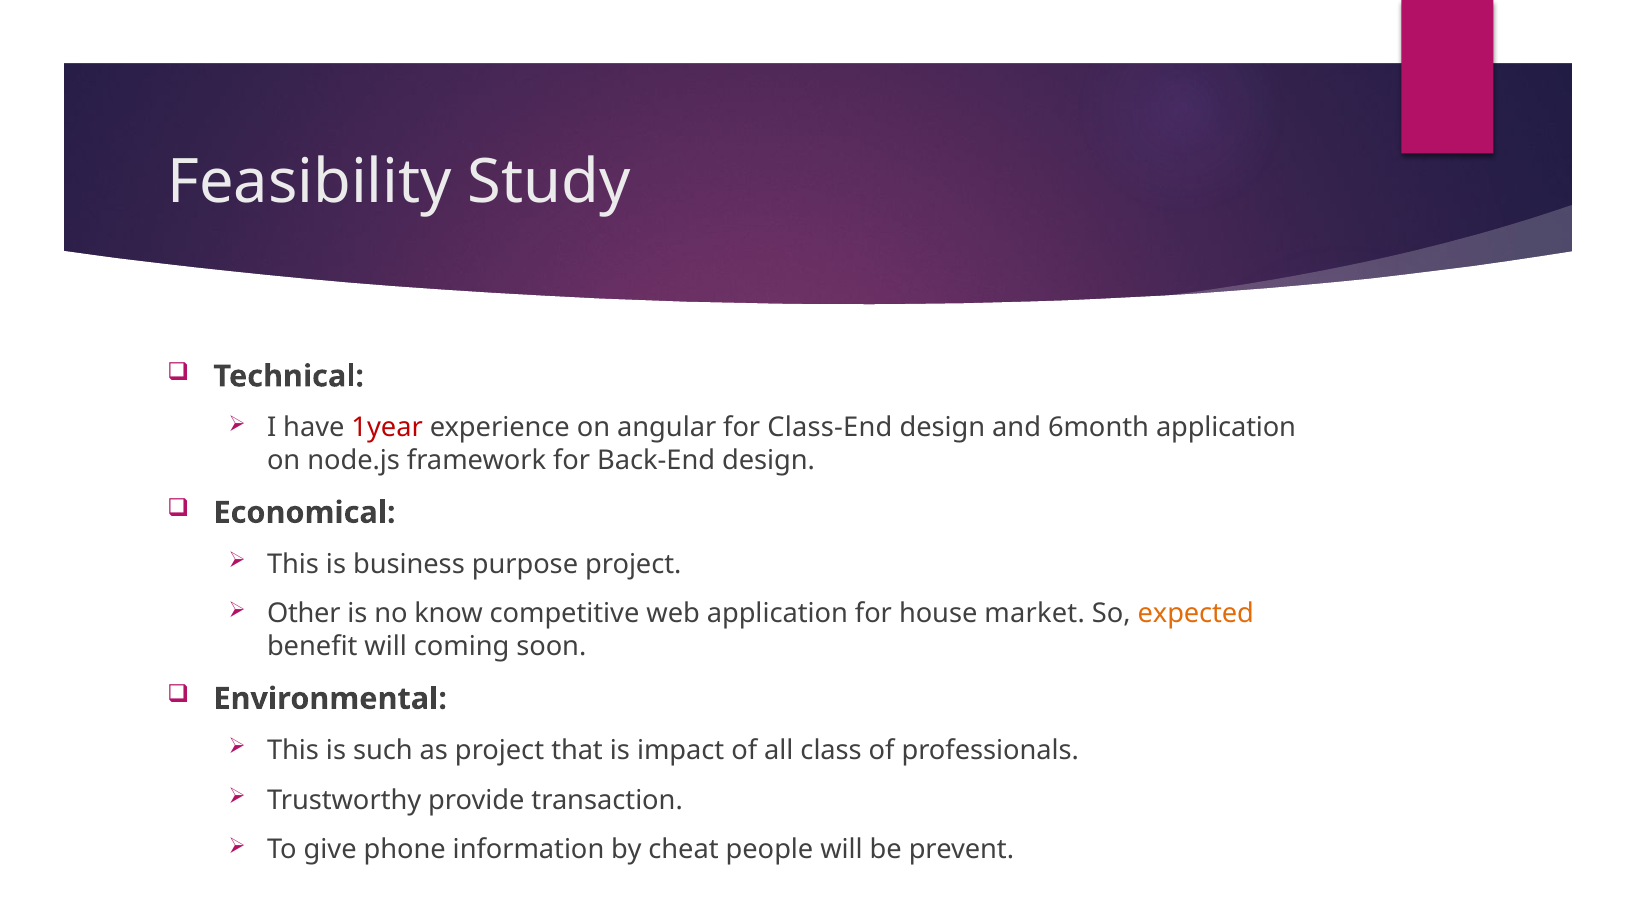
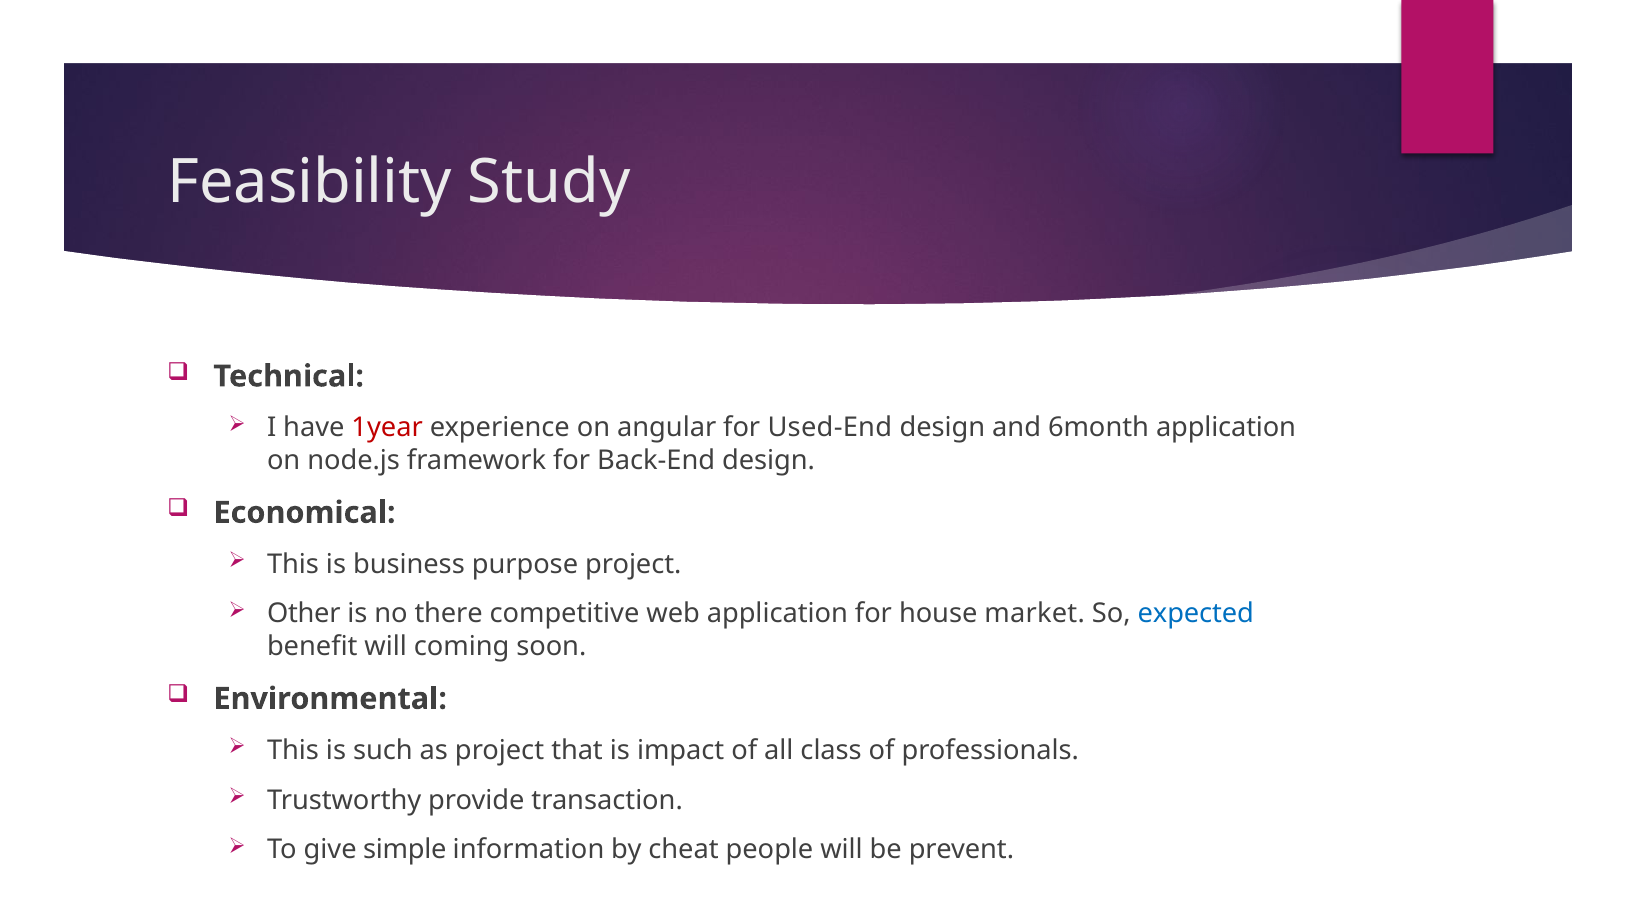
Class-End: Class-End -> Used-End (830, 428)
know: know -> there (449, 614)
expected colour: orange -> blue (1196, 614)
phone: phone -> simple (405, 850)
